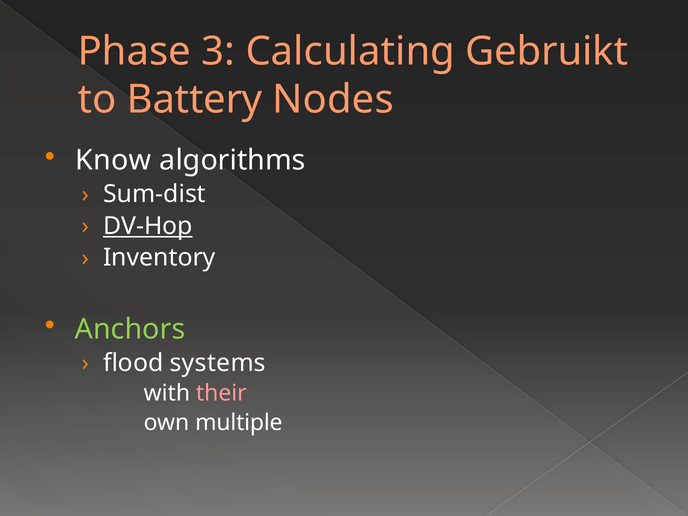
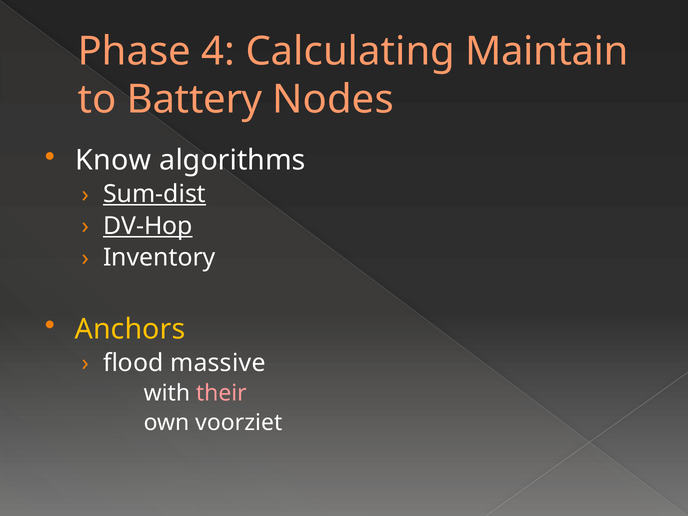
3: 3 -> 4 (218, 51)
Gebruikt: Gebruikt -> Maintain (547, 51)
Sum-dist underline: none -> present (154, 194)
Anchors colour: light green -> yellow (130, 329)
systems: systems -> massive (218, 363)
multiple: multiple -> voorziet (239, 423)
